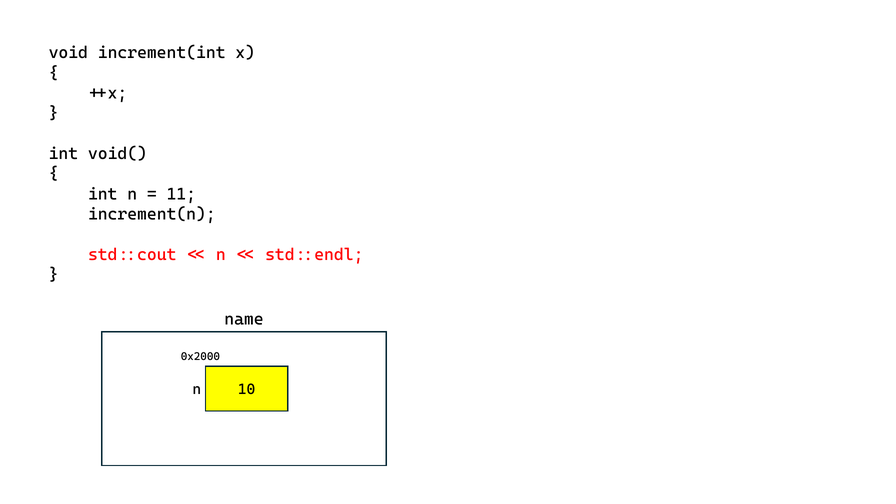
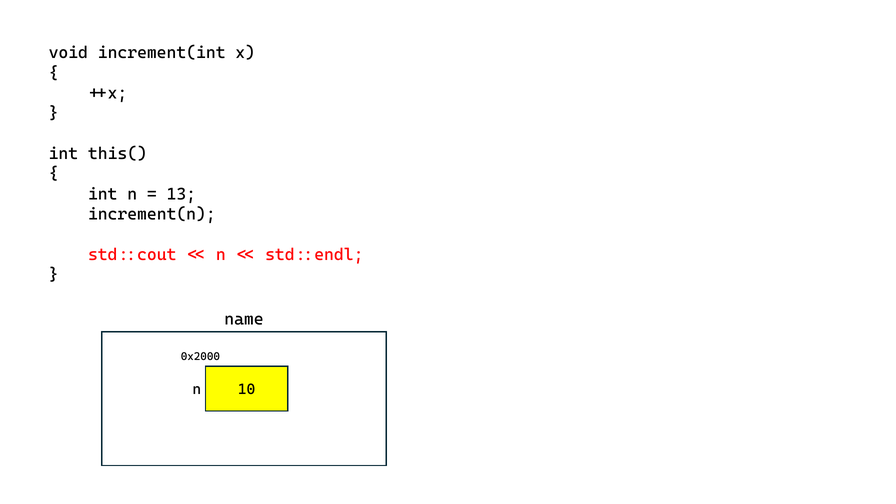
void(: void( -> this( (117, 154)
11: 11 -> 13 (181, 194)
